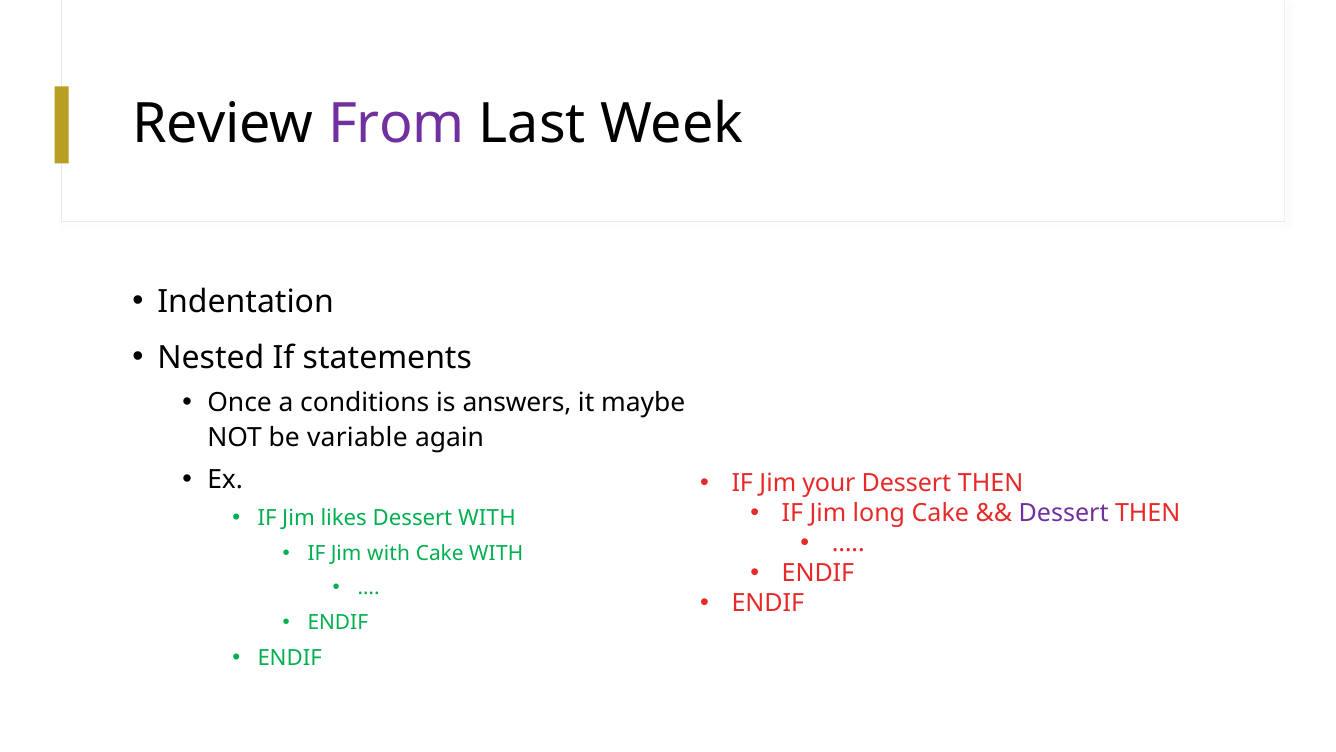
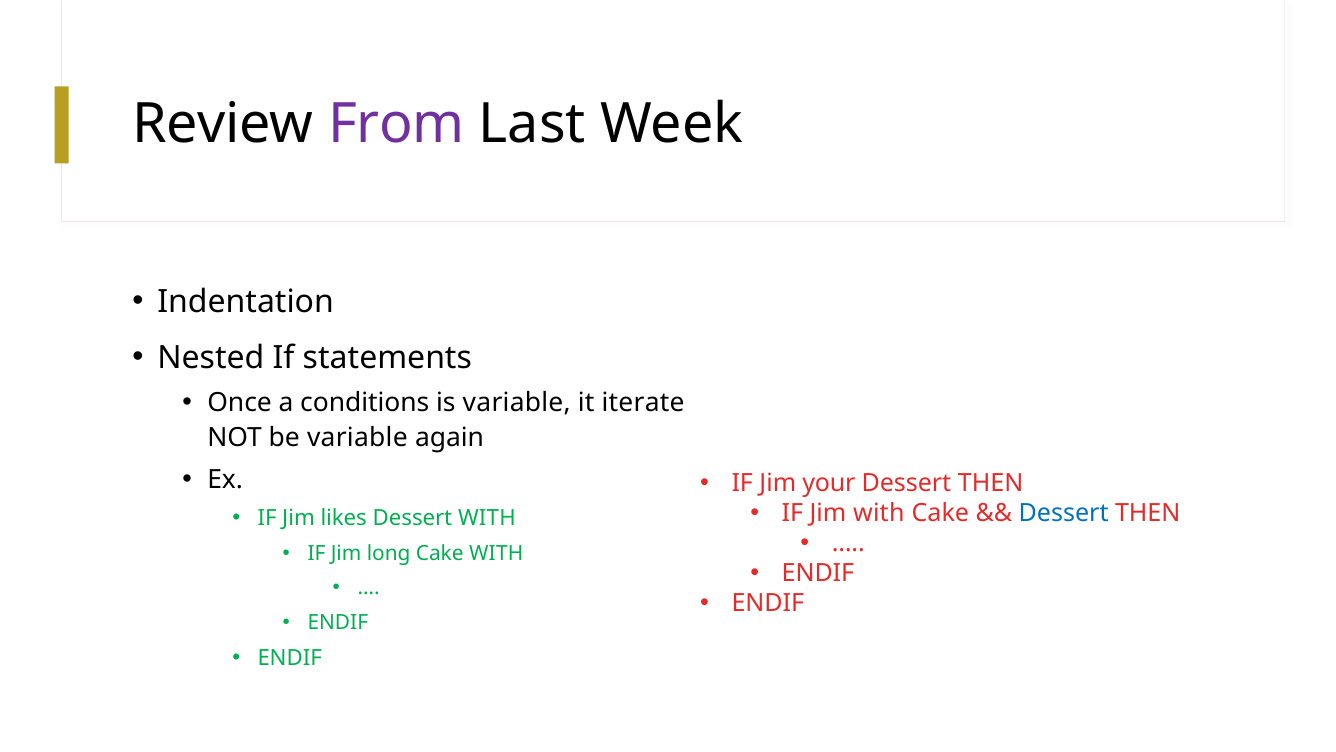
is answers: answers -> variable (517, 403)
maybe: maybe -> iterate (643, 403)
Jim long: long -> with (879, 513)
Dessert colour: purple -> blue (1064, 513)
Jim with: with -> long (389, 553)
